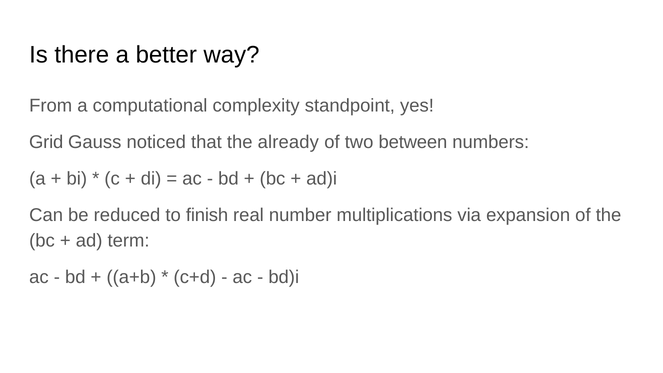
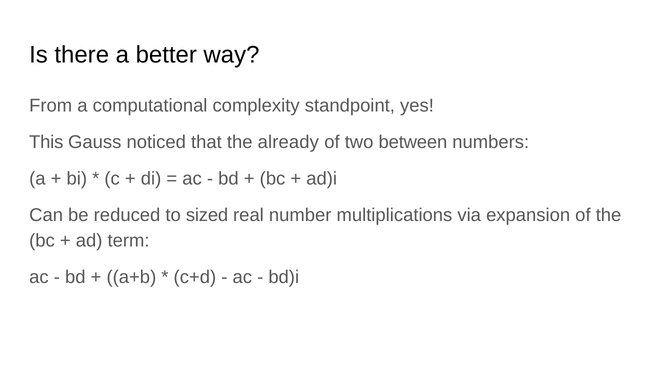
Grid: Grid -> This (46, 142)
finish: finish -> sized (207, 215)
